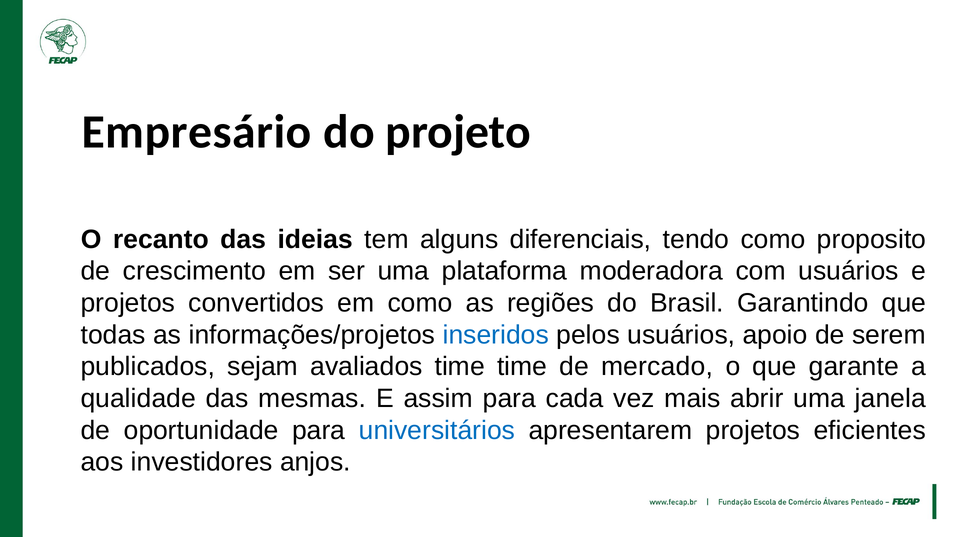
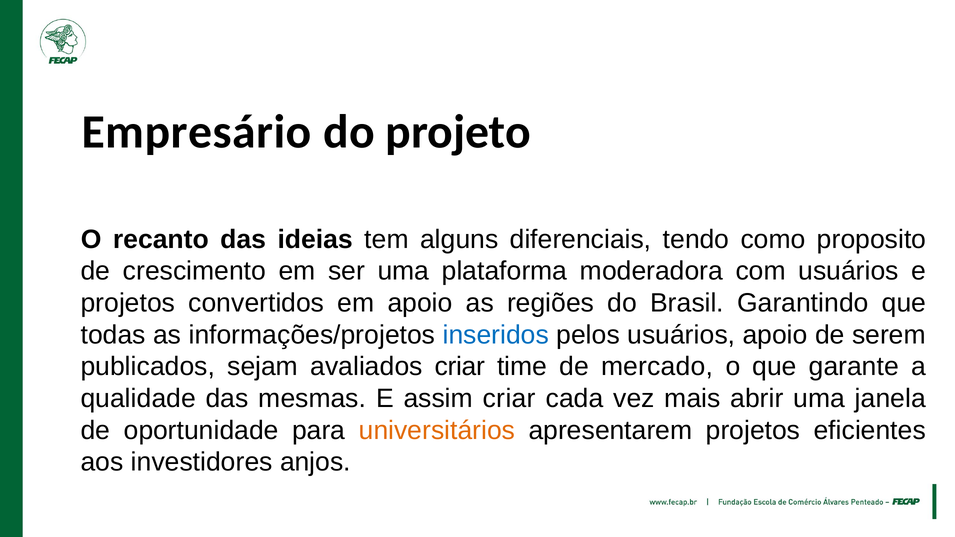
em como: como -> apoio (420, 303)
avaliados time: time -> criar (460, 367)
assim para: para -> criar (509, 399)
universitários colour: blue -> orange (437, 430)
